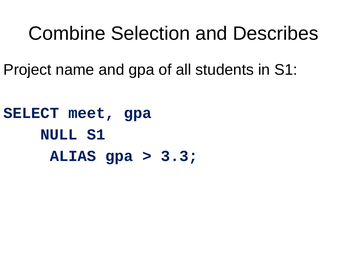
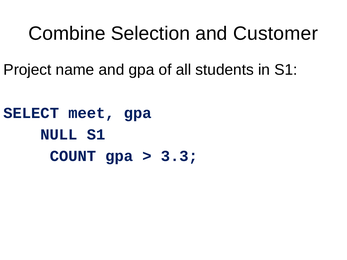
Describes: Describes -> Customer (276, 33)
ALIAS: ALIAS -> COUNT (73, 156)
